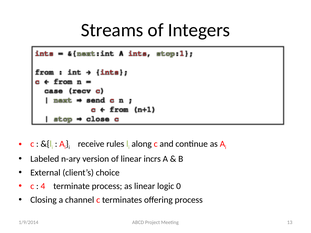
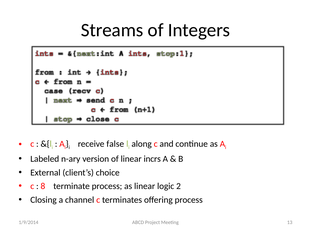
rules: rules -> false (115, 144)
4: 4 -> 8 (43, 186)
0: 0 -> 2 (179, 186)
